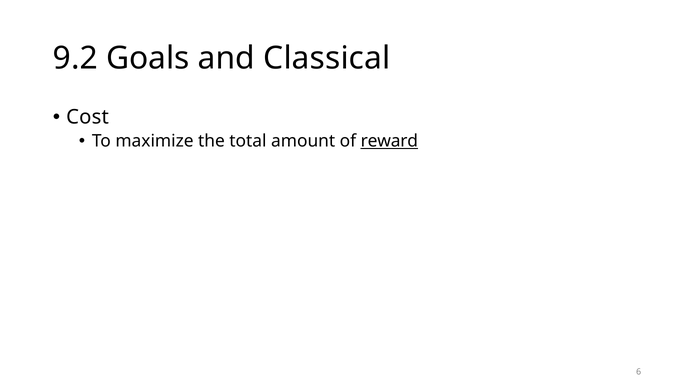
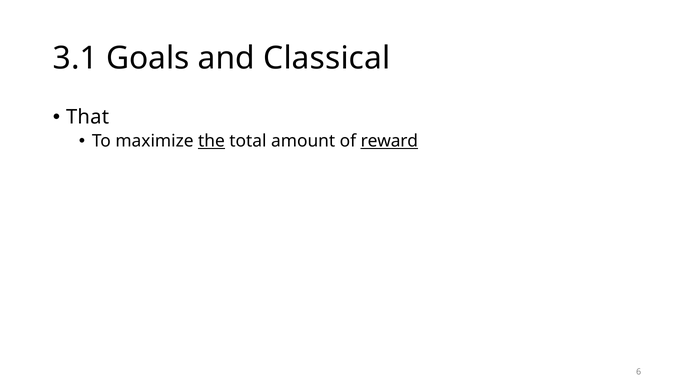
9.2: 9.2 -> 3.1 (75, 58)
Cost: Cost -> That (88, 117)
the underline: none -> present (211, 141)
